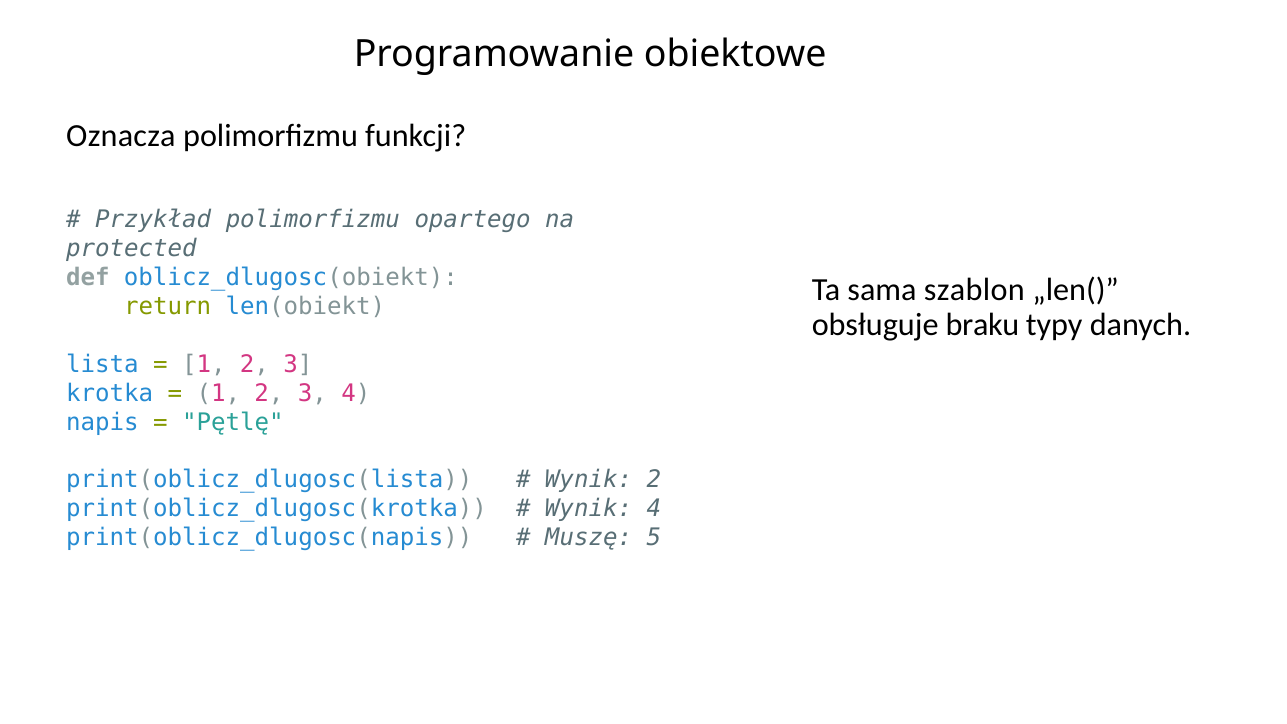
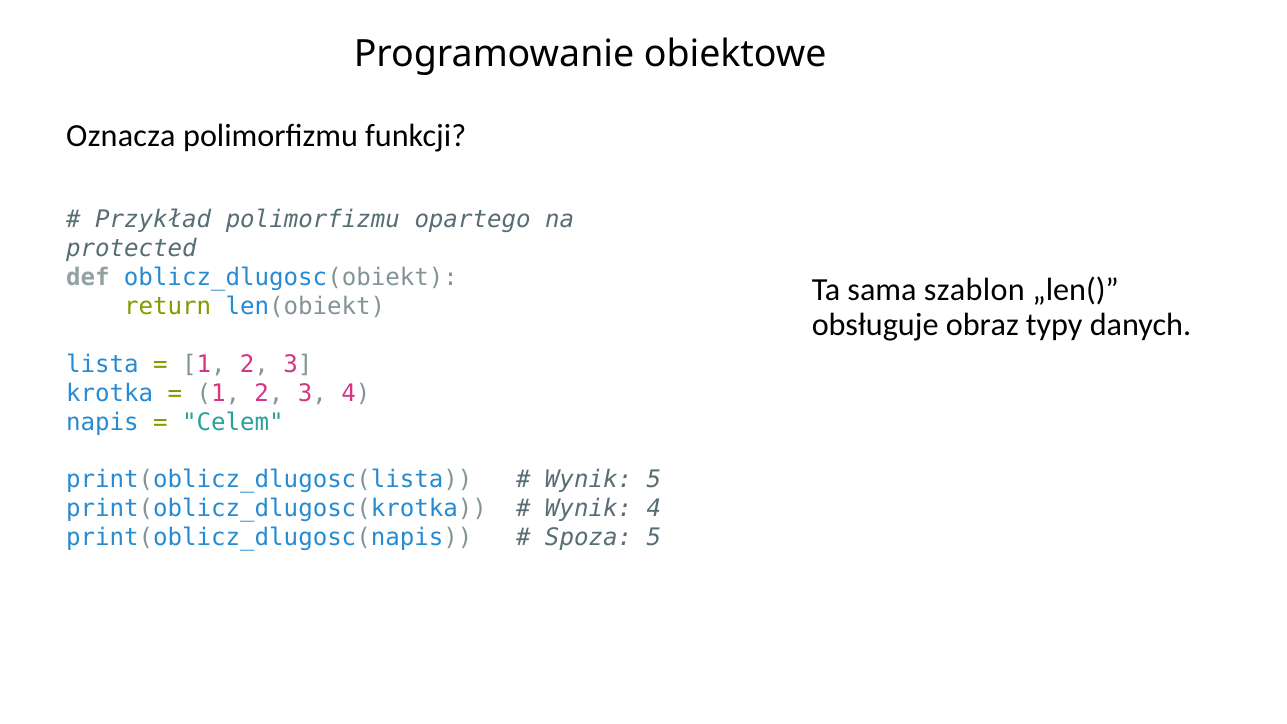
braku: braku -> obraz (982, 324)
Pętlę: Pętlę -> Celem (233, 422)
Wynik 2: 2 -> 5 (654, 480)
Muszę: Muszę -> Spoza (589, 538)
